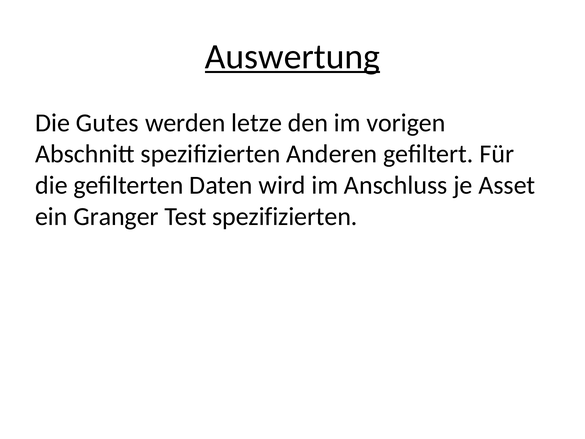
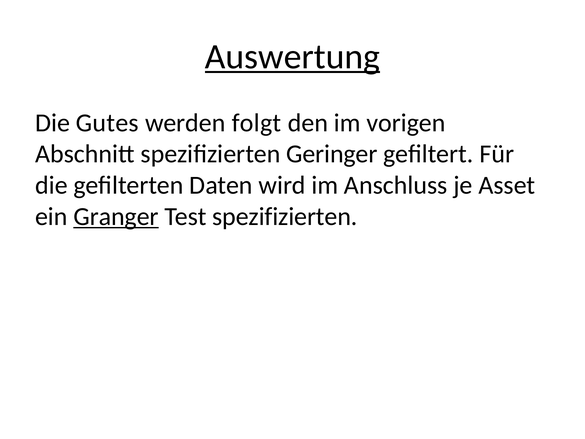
letze: letze -> folgt (256, 123)
Anderen: Anderen -> Geringer (332, 154)
Granger underline: none -> present (116, 216)
